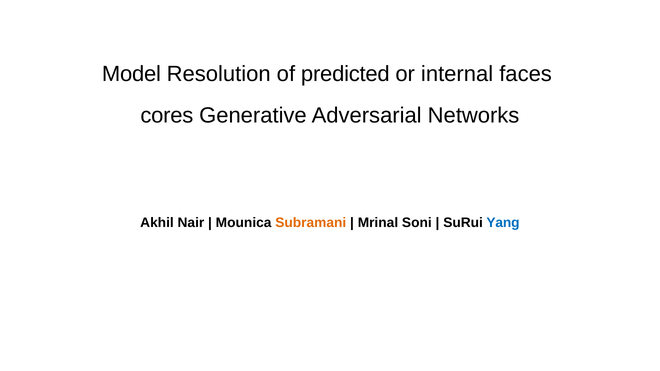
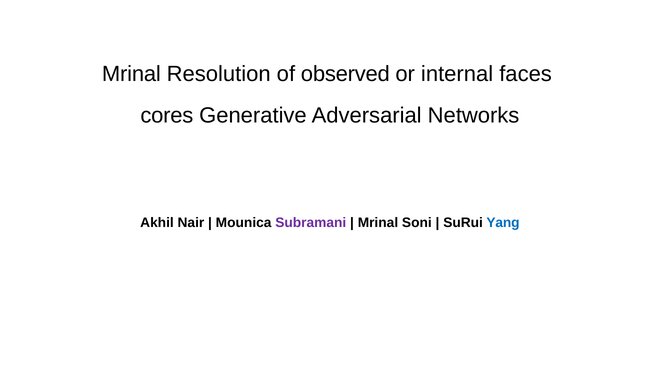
Model: Model -> Mrinal (131, 74)
predicted: predicted -> observed (345, 74)
Subramani colour: orange -> purple (311, 223)
